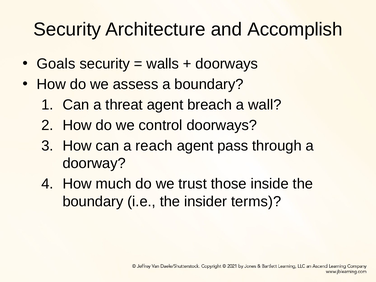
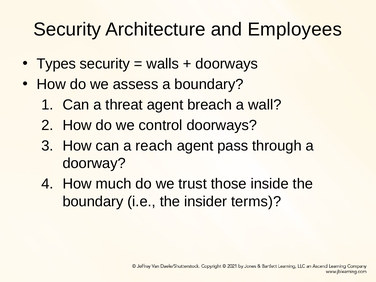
Accomplish: Accomplish -> Employees (295, 29)
Goals: Goals -> Types (56, 64)
